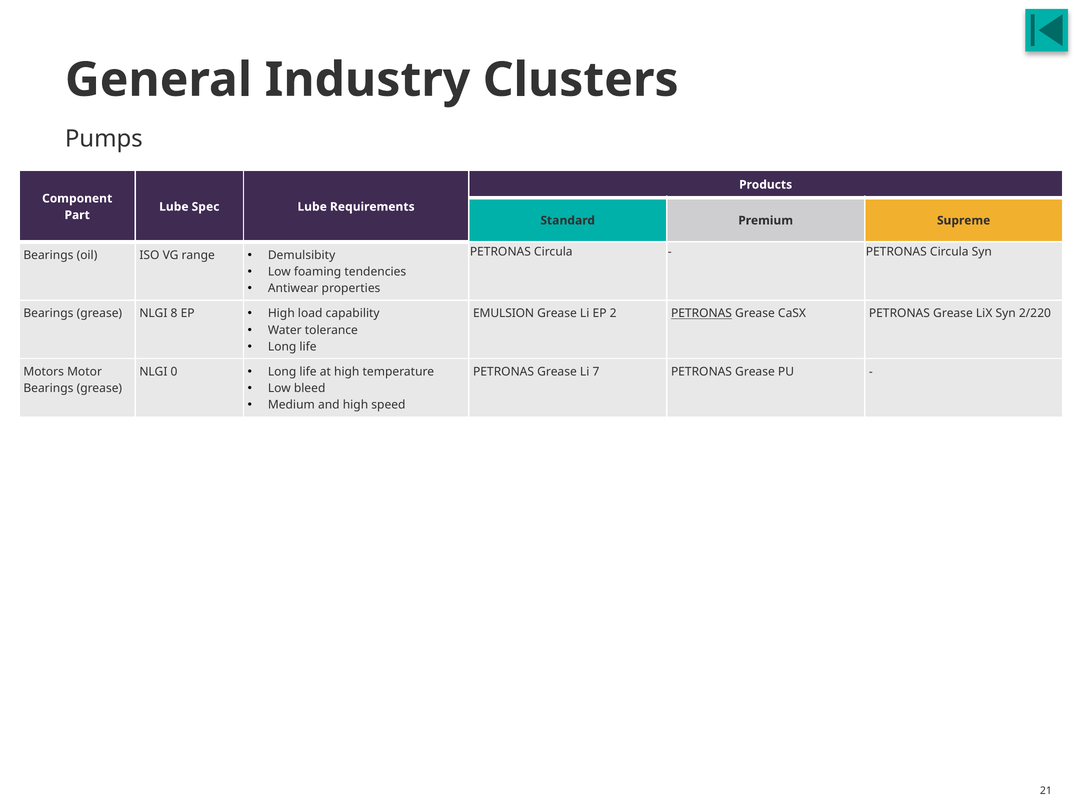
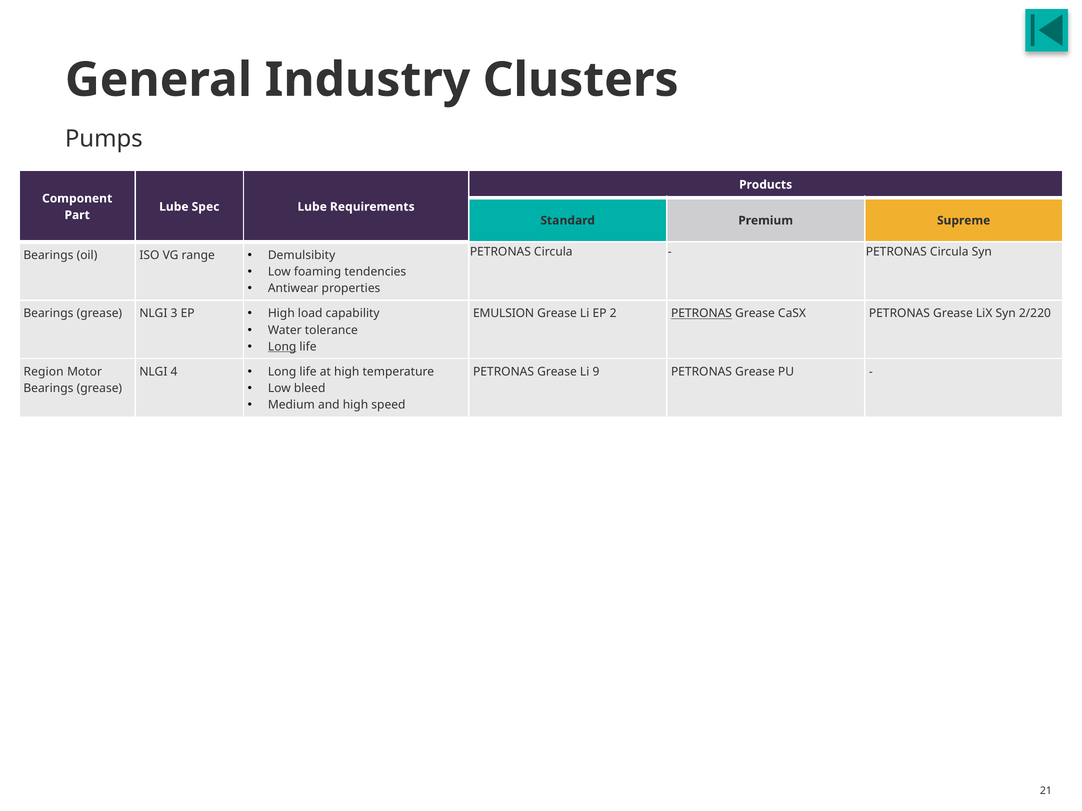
8: 8 -> 3 (174, 314)
Long underline: none -> present (282, 347)
Motors: Motors -> Region (44, 372)
0: 0 -> 4 (174, 372)
7: 7 -> 9 (596, 372)
